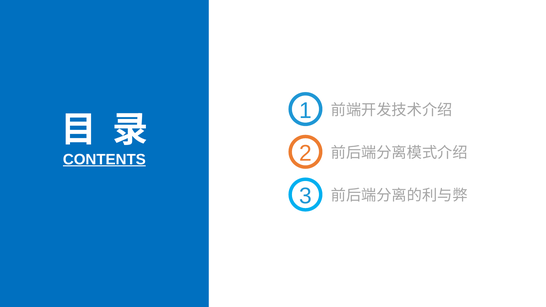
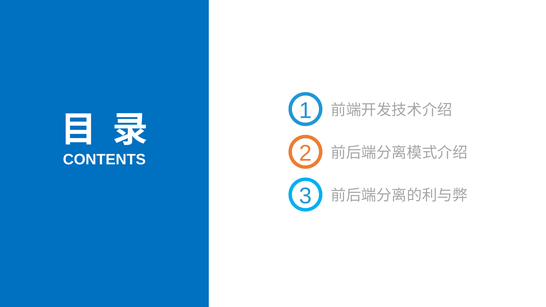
CONTENTS underline: present -> none (104, 159)
